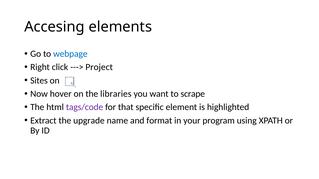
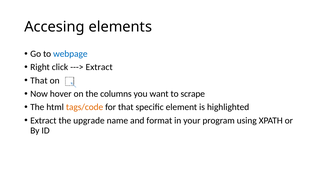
Project: Project -> Extract (99, 67)
Sites: Sites -> That (39, 81)
libraries: libraries -> columns (116, 94)
tags/code colour: purple -> orange (85, 107)
